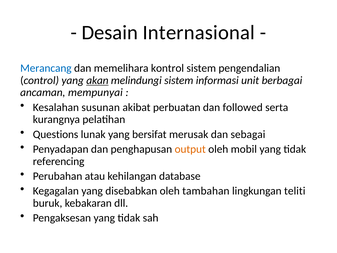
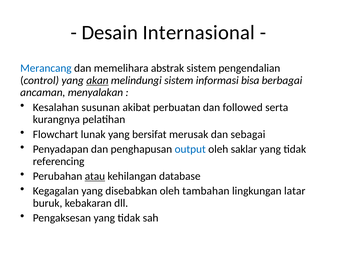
kontrol: kontrol -> abstrak (168, 68)
unit: unit -> bisa (250, 80)
mempunyai: mempunyai -> menyalakan (95, 92)
Questions: Questions -> Flowchart (56, 134)
output colour: orange -> blue (190, 149)
mobil: mobil -> saklar (244, 149)
atau underline: none -> present (95, 176)
teliti: teliti -> latar (295, 191)
